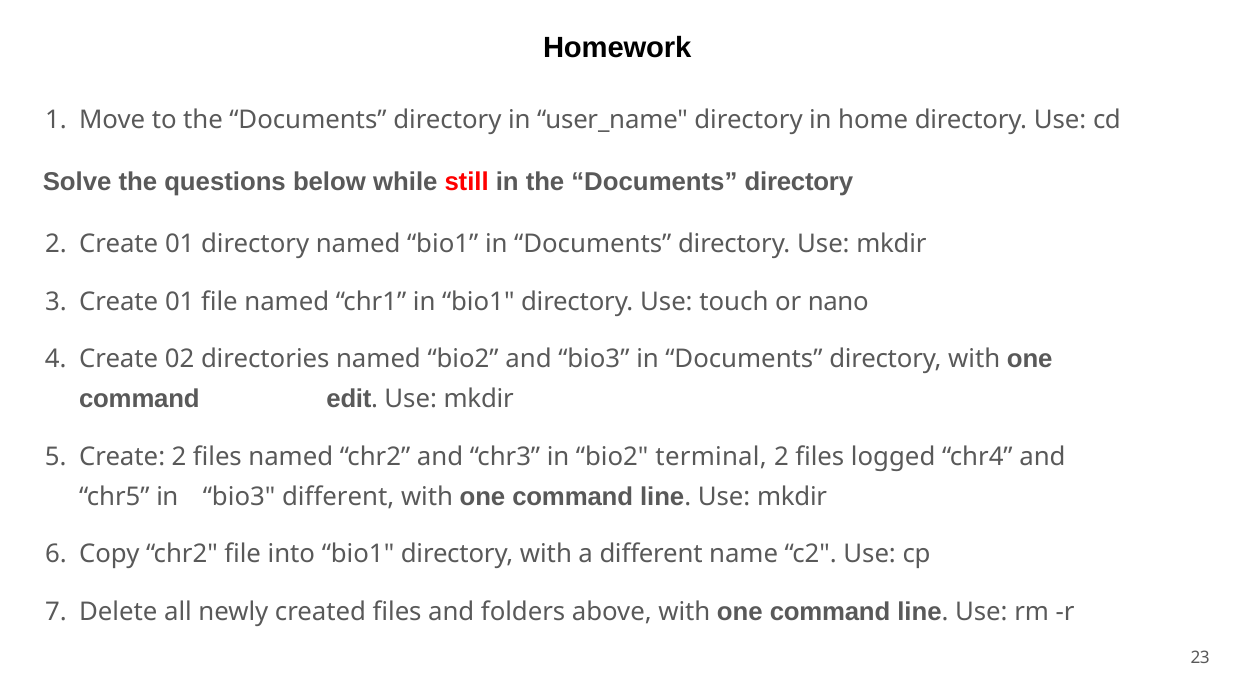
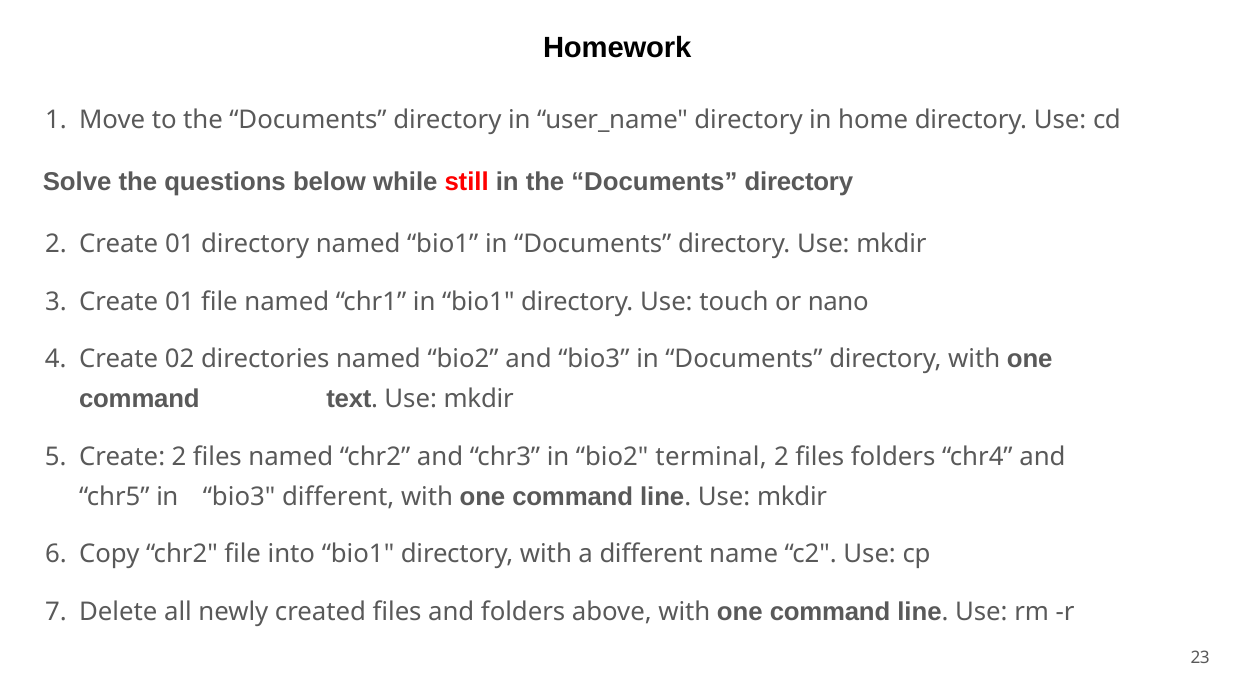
edit: edit -> text (349, 400)
files logged: logged -> folders (893, 457)
